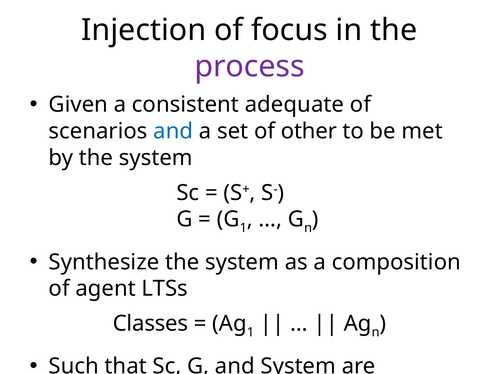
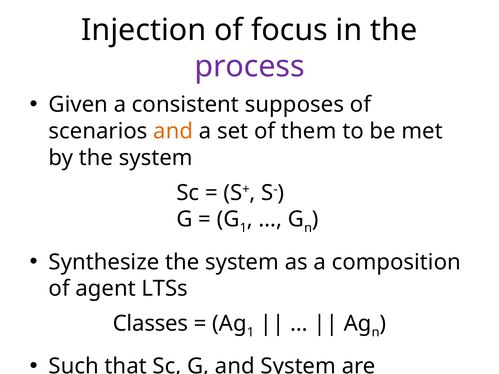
adequate: adequate -> supposes (294, 105)
and colour: blue -> orange (173, 131)
other: other -> them (309, 131)
